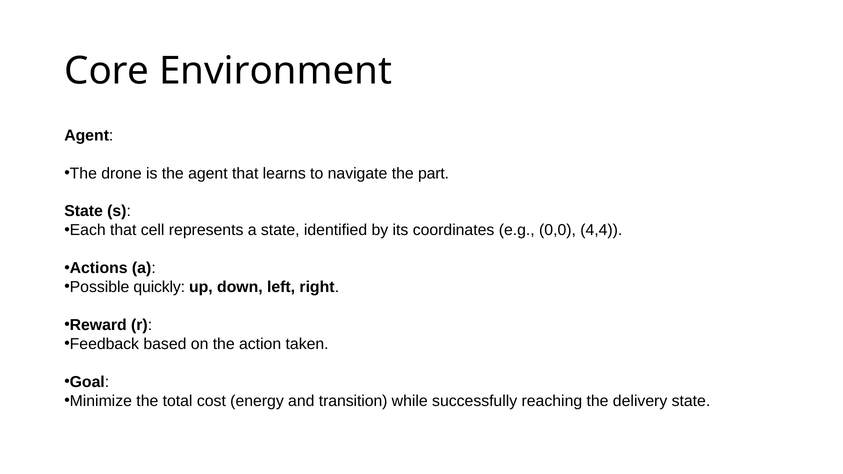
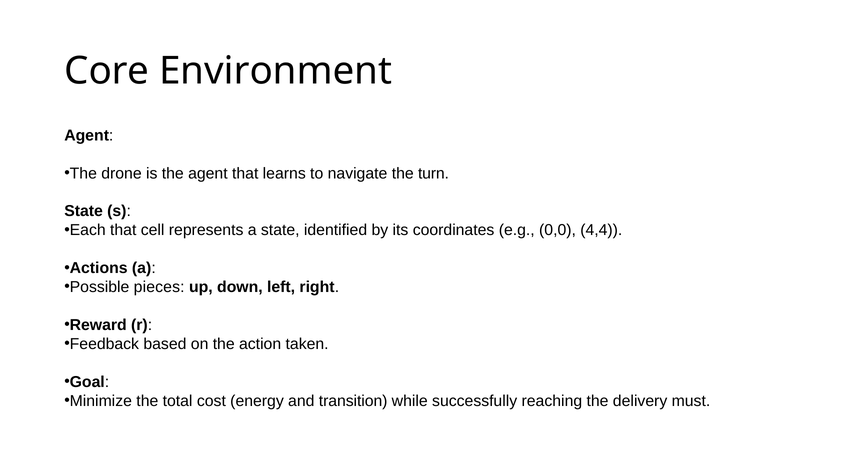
part: part -> turn (434, 173)
quickly: quickly -> pieces (159, 287)
delivery state: state -> must (691, 401)
